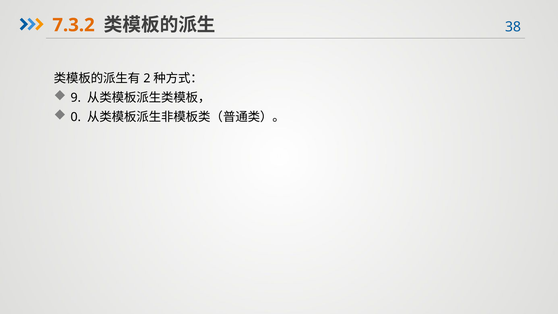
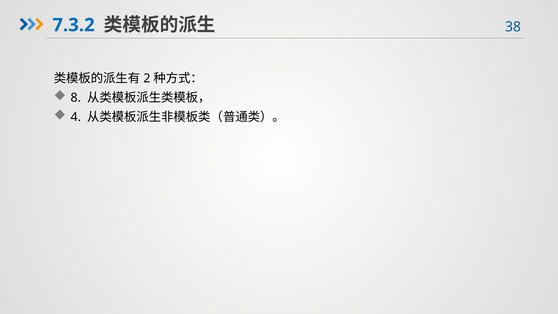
7.3.2 colour: orange -> blue (74, 25)
9: 9 -> 8 (76, 98)
0: 0 -> 4 (76, 117)
